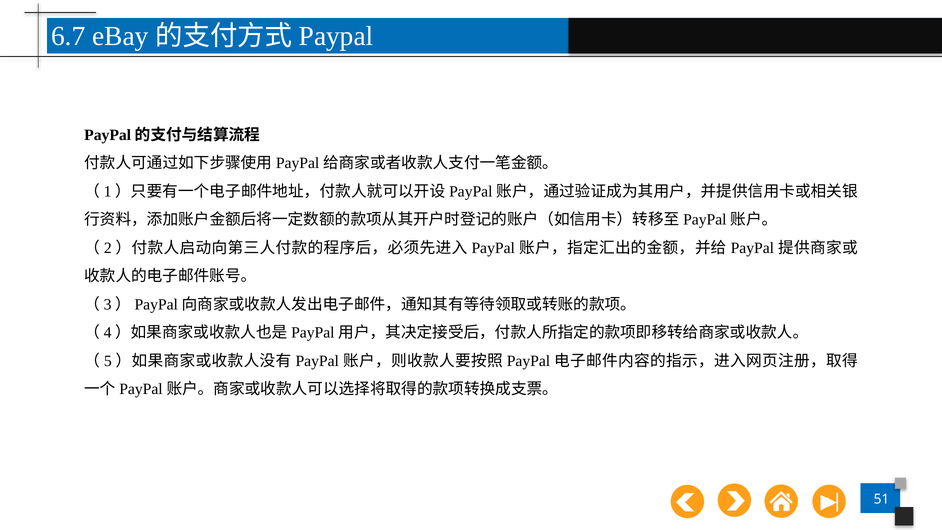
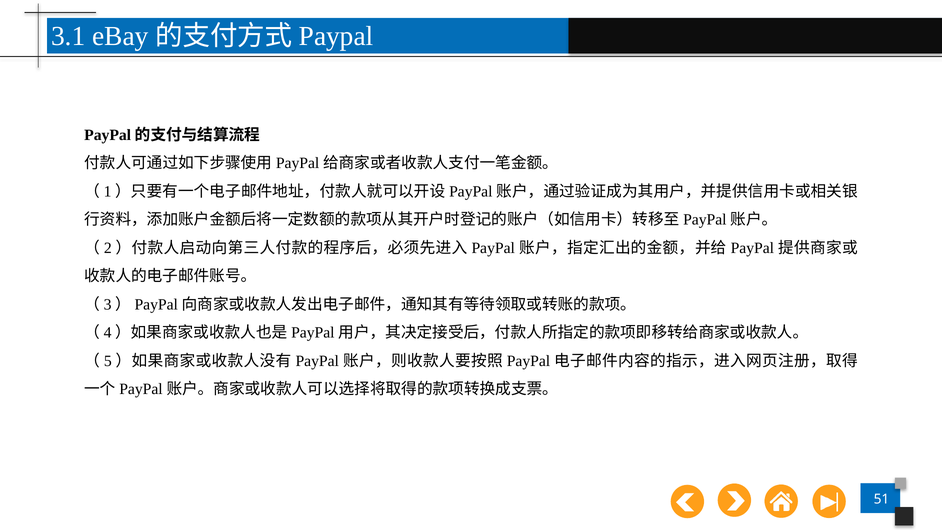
6.7: 6.7 -> 3.1 (68, 36)
